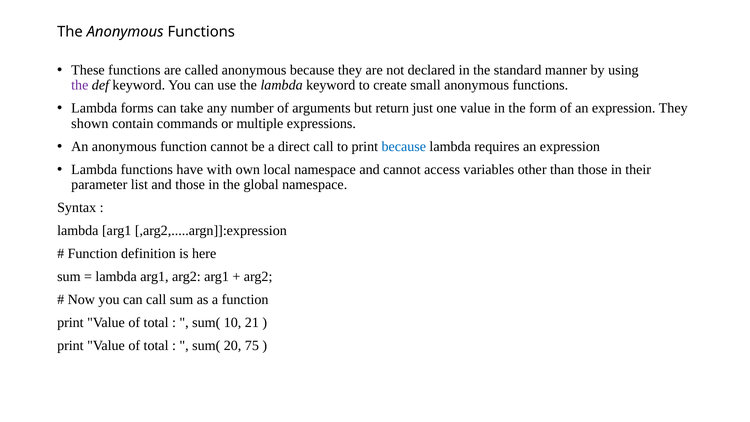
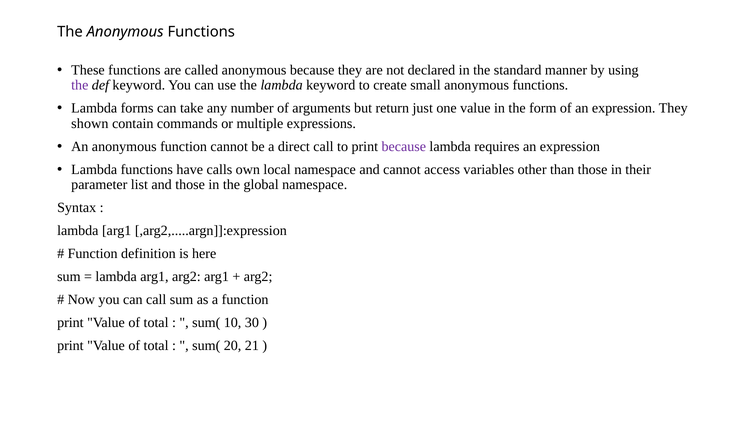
because colour: blue -> purple (404, 146)
with: with -> calls (219, 169)
21: 21 -> 30 (252, 323)
75: 75 -> 21 (252, 346)
